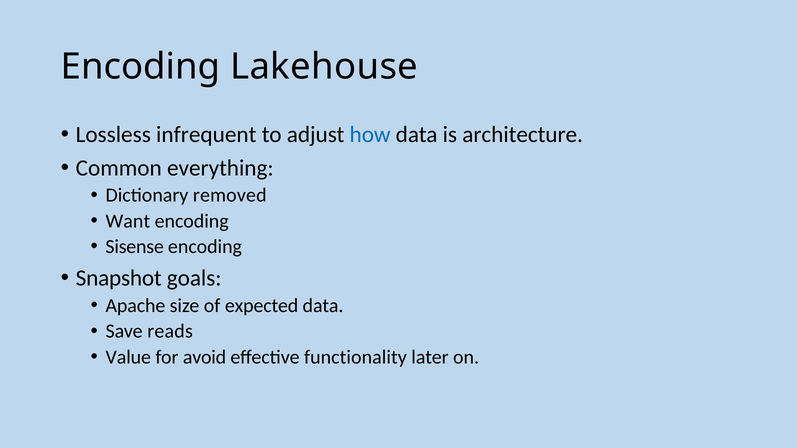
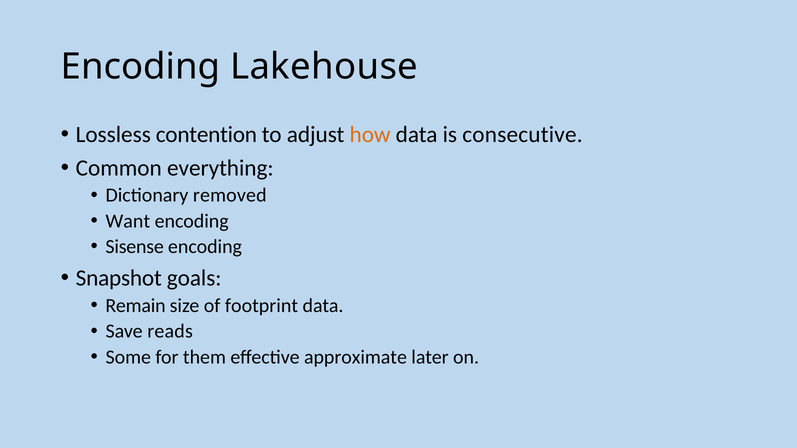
infrequent: infrequent -> contention (206, 135)
how colour: blue -> orange (370, 135)
architecture: architecture -> consecutive (522, 135)
Apache: Apache -> Remain (135, 306)
expected: expected -> footprint (262, 306)
Value: Value -> Some (128, 357)
avoid: avoid -> them (204, 357)
functionality: functionality -> approximate (355, 357)
